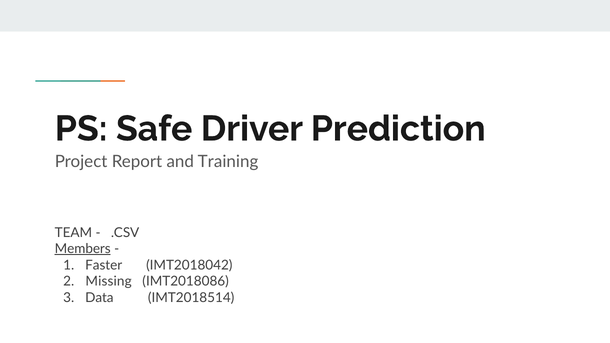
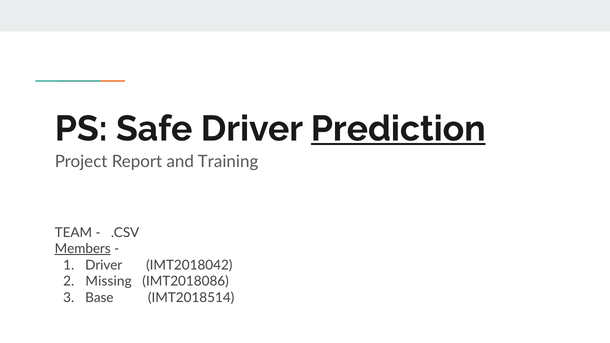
Prediction underline: none -> present (398, 129)
Faster: Faster -> Driver (104, 265)
Data: Data -> Base (99, 298)
